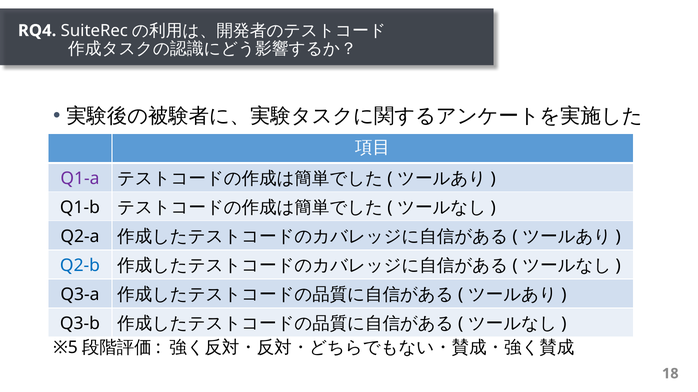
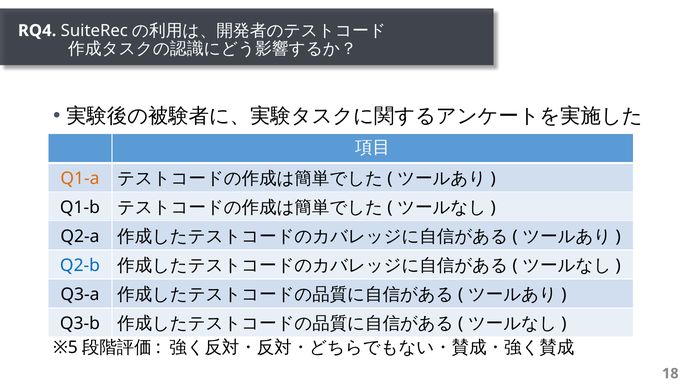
Q1-a colour: purple -> orange (80, 179)
